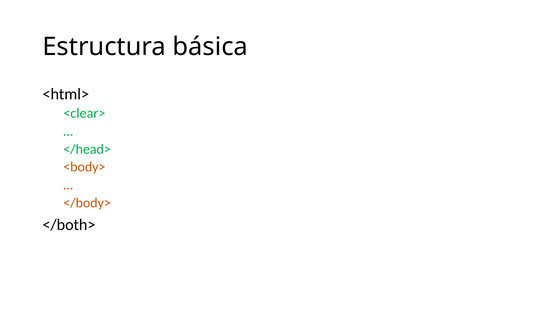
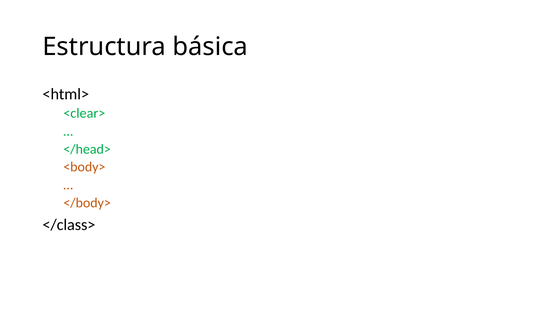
</both>: </both> -> </class> (69, 225)
